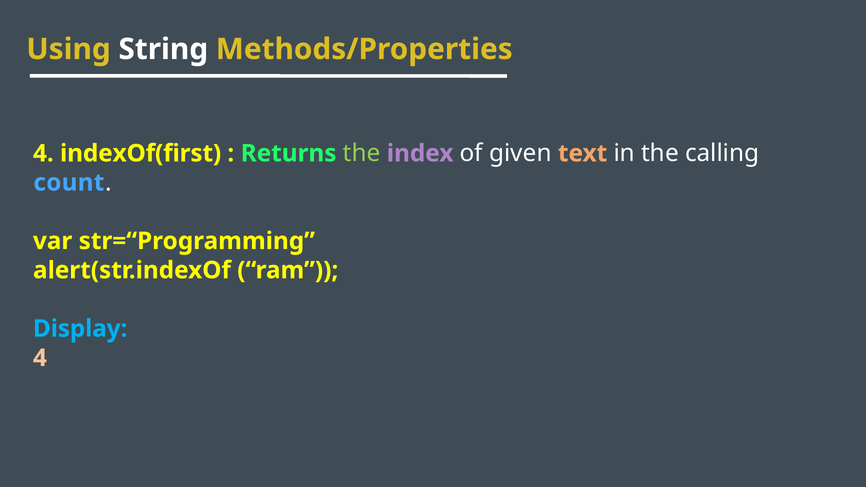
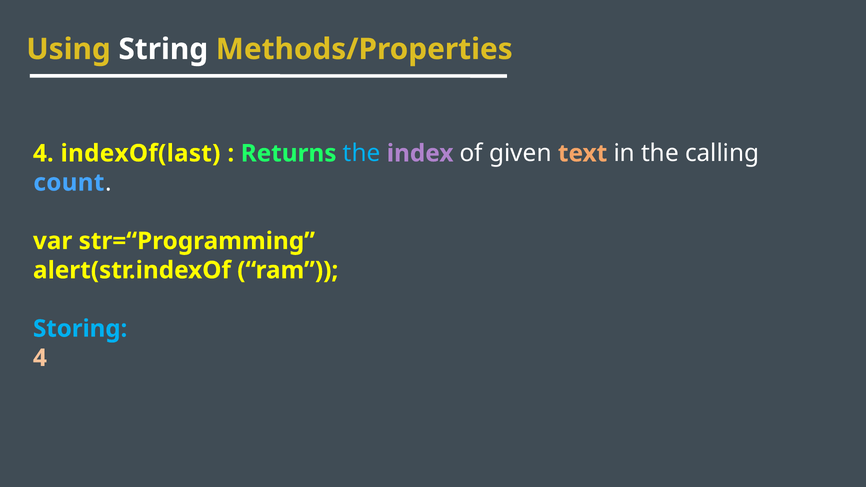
indexOf(first: indexOf(first -> indexOf(last (140, 153)
the colour: light green -> light blue (362, 153)
Display: Display -> Storing (80, 329)
